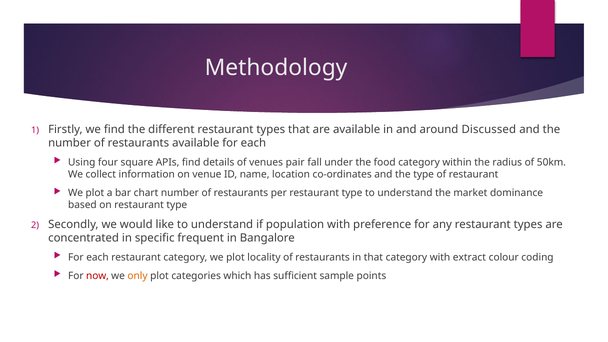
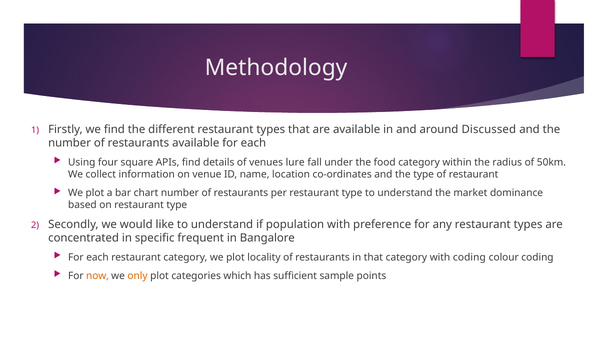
pair: pair -> lure (295, 162)
with extract: extract -> coding (469, 257)
now colour: red -> orange (97, 276)
